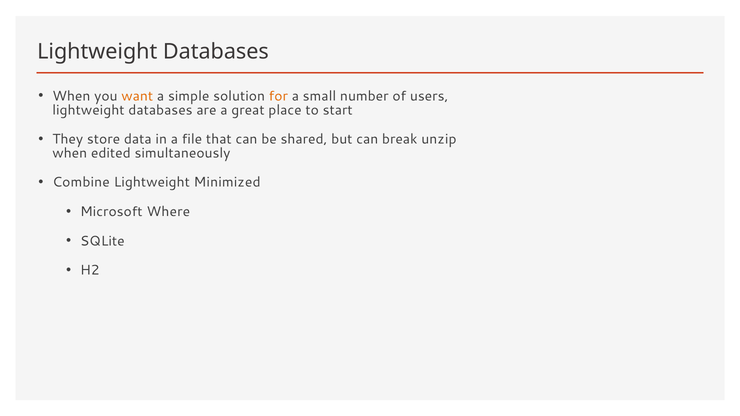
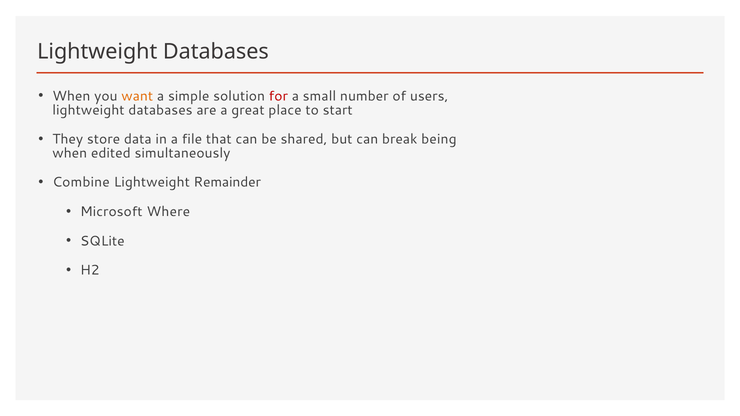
for colour: orange -> red (278, 96)
unzip: unzip -> being (439, 139)
Minimized: Minimized -> Remainder (227, 183)
